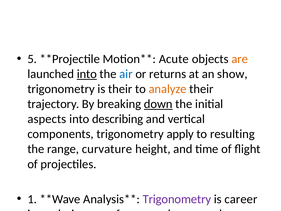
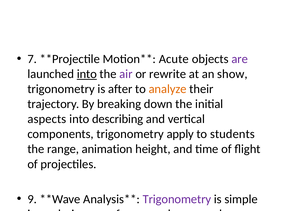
5: 5 -> 7 (32, 59)
are colour: orange -> purple (240, 59)
air colour: blue -> purple (126, 74)
returns: returns -> rewrite (168, 74)
is their: their -> after (120, 89)
down underline: present -> none (158, 104)
resulting: resulting -> students (232, 134)
curvature: curvature -> animation (107, 149)
1: 1 -> 9 (32, 199)
career: career -> simple (241, 199)
